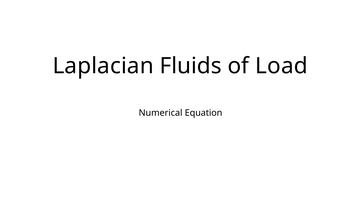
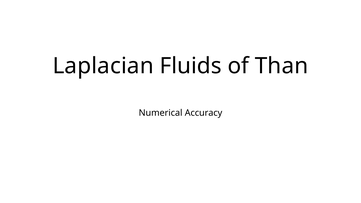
Load: Load -> Than (282, 66)
Equation: Equation -> Accuracy (204, 113)
